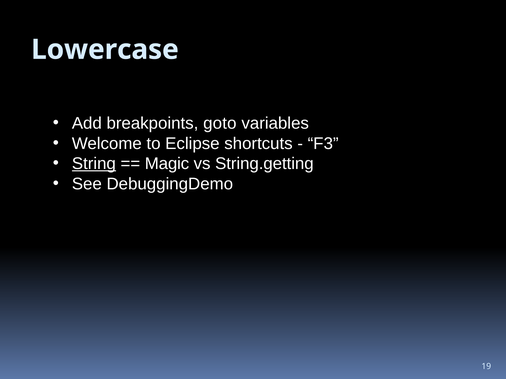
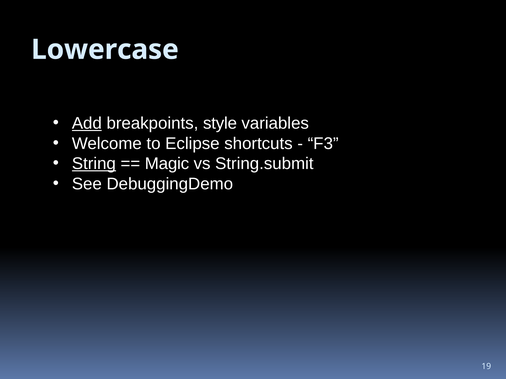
Add underline: none -> present (87, 123)
goto: goto -> style (220, 123)
String.getting: String.getting -> String.submit (264, 164)
